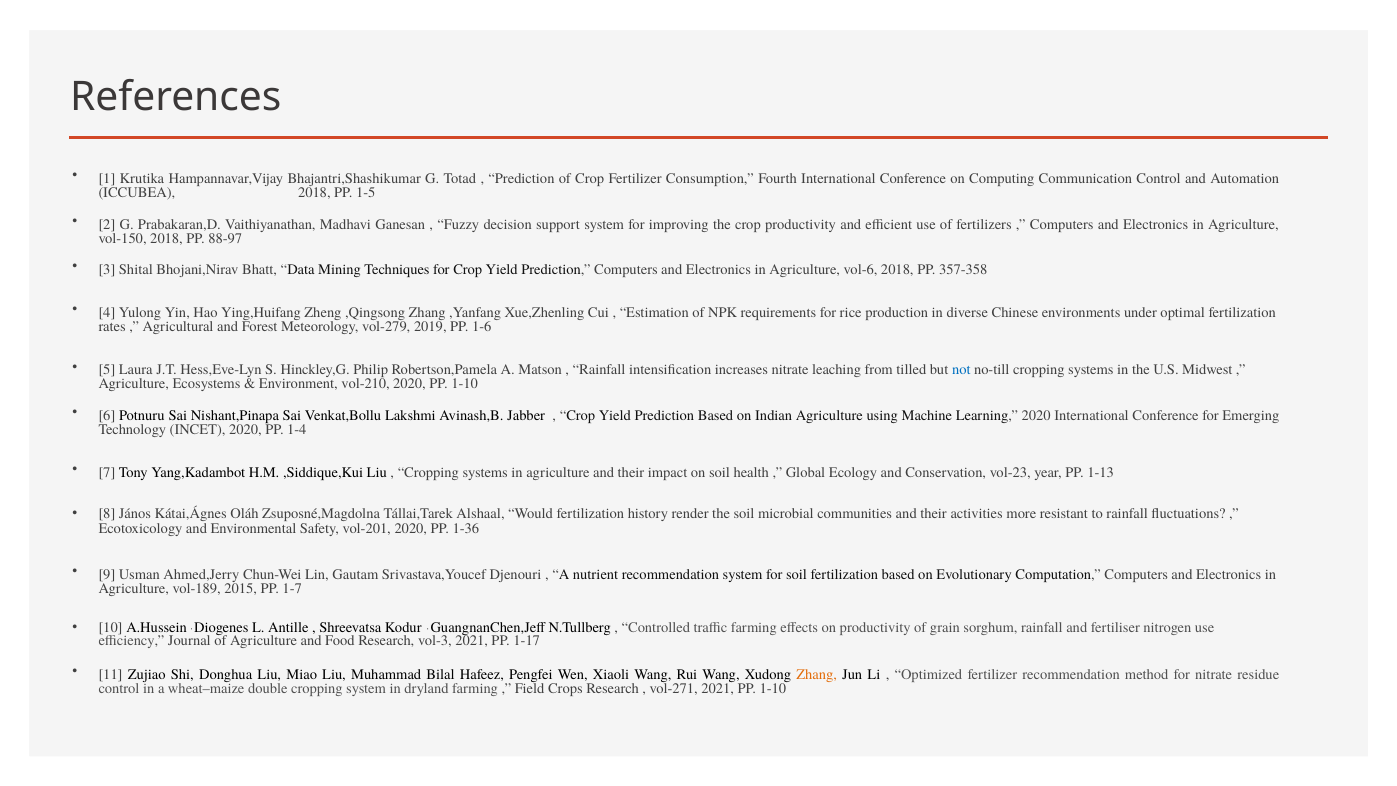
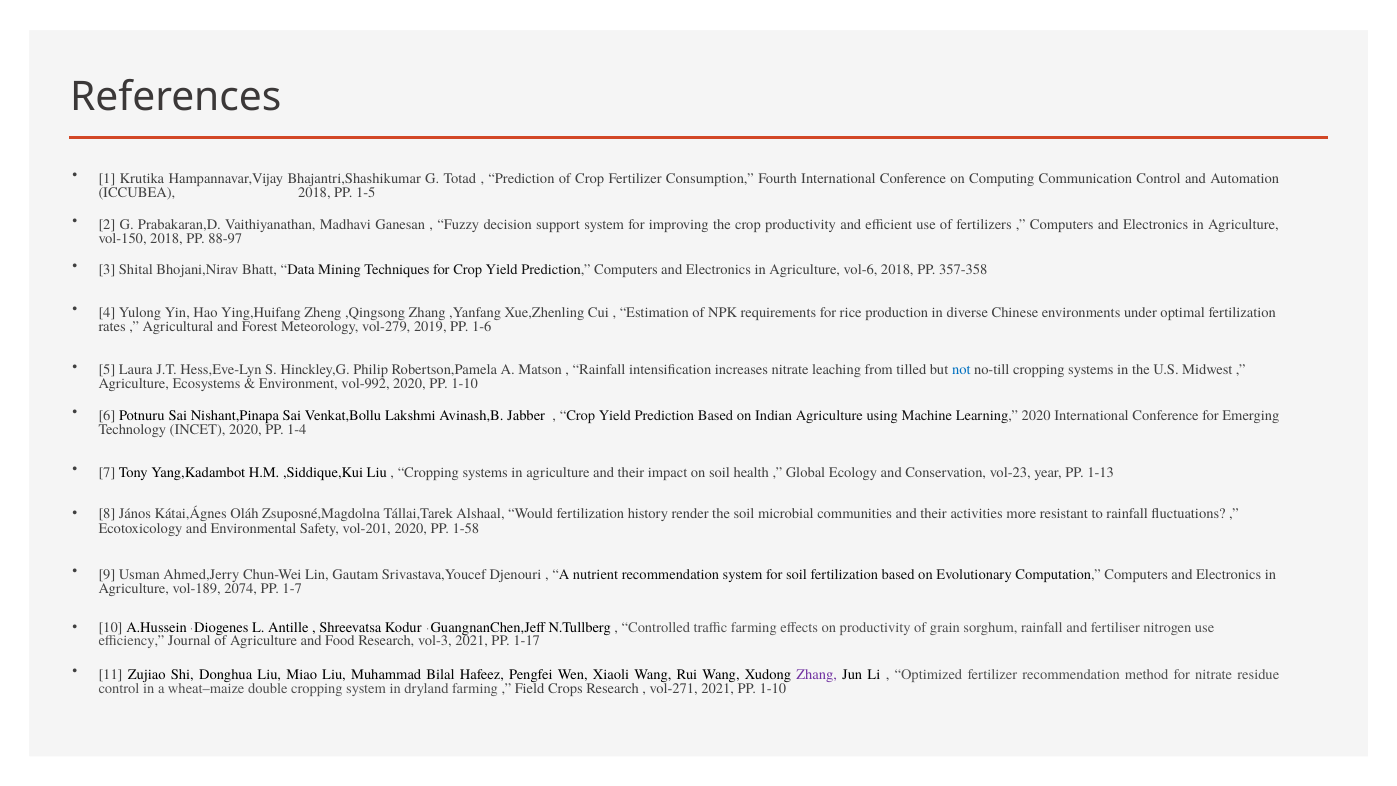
vol-210: vol-210 -> vol-992 (366, 384)
1-36: 1-36 -> 1-58 (466, 529)
2015: 2015 -> 2074 (241, 589)
Zhang colour: orange -> purple (817, 674)
